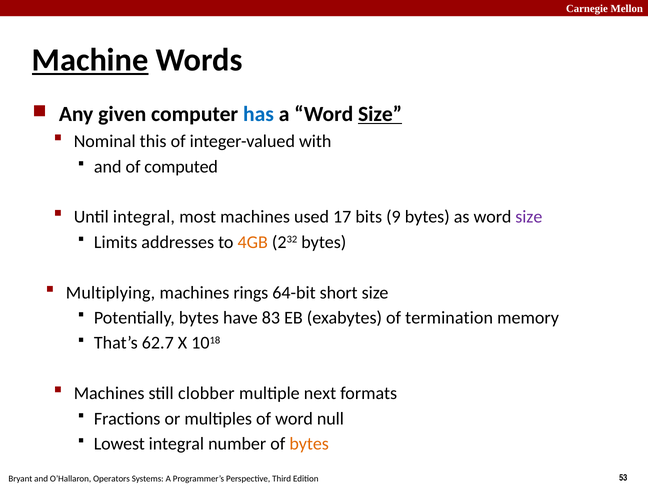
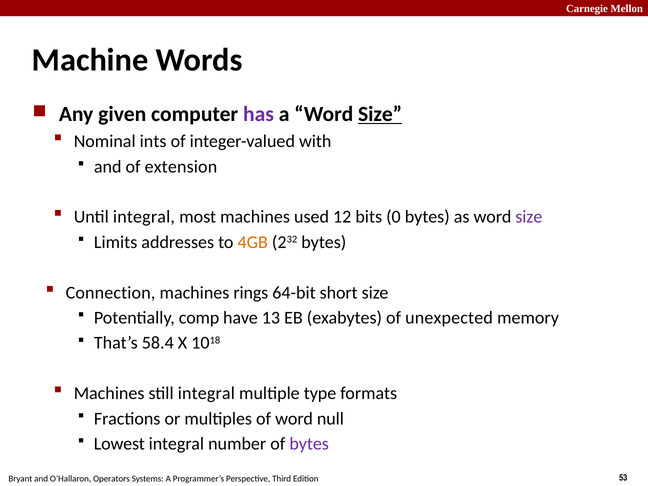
Machine underline: present -> none (90, 60)
has colour: blue -> purple (259, 114)
this: this -> ints (153, 141)
computed: computed -> extension (181, 167)
17: 17 -> 12 (342, 217)
9: 9 -> 0 (393, 217)
Multiplying: Multiplying -> Connection (111, 293)
Potentially bytes: bytes -> comp (199, 318)
83: 83 -> 13 (271, 318)
termination: termination -> unexpected (449, 318)
62.7: 62.7 -> 58.4 (158, 343)
still clobber: clobber -> integral (206, 393)
next: next -> type (320, 393)
bytes colour: orange -> purple (309, 444)
